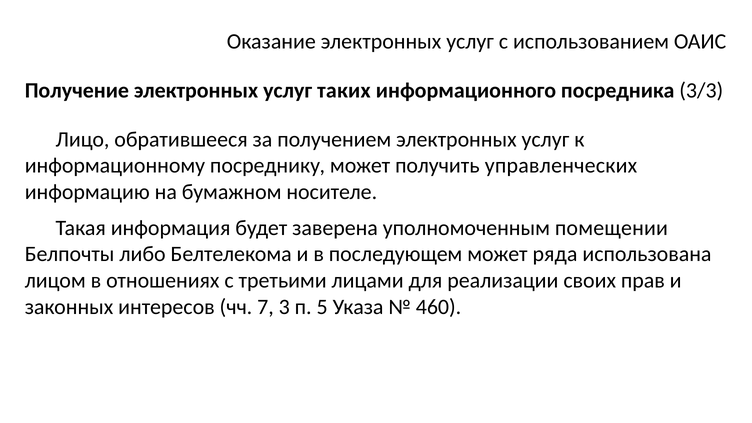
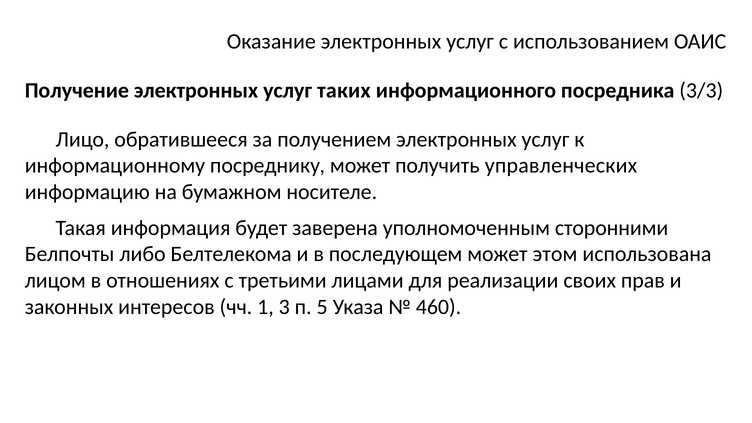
помещении: помещении -> сторонними (612, 228)
ряда: ряда -> этом (555, 254)
7: 7 -> 1 (265, 307)
